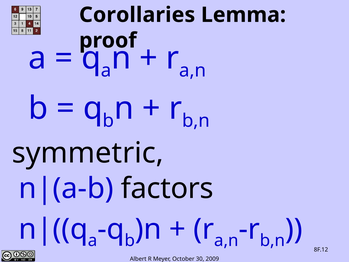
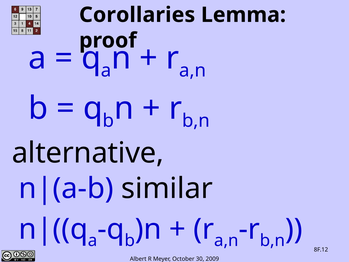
symmetric: symmetric -> alternative (88, 153)
factors: factors -> similar (167, 188)
